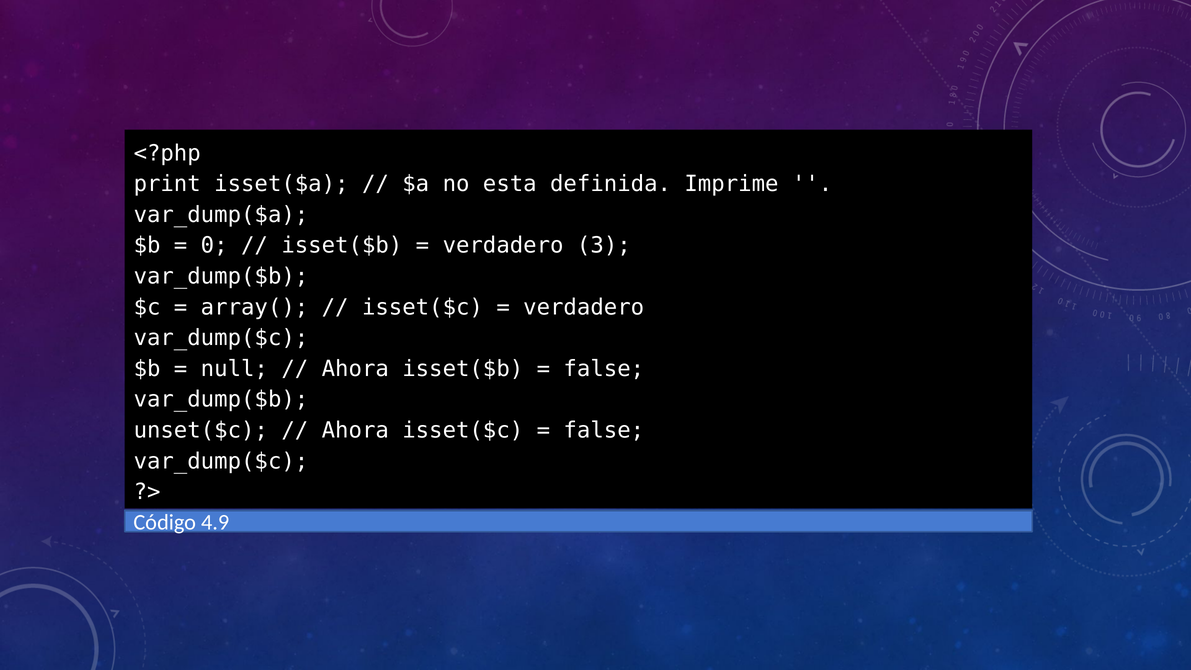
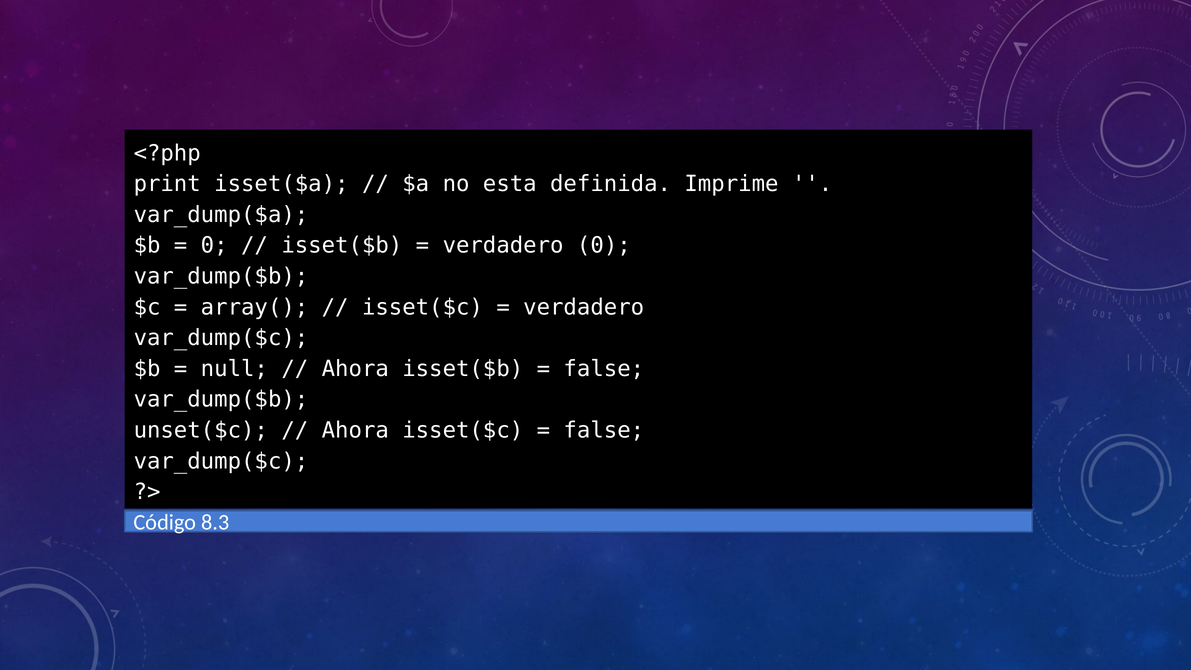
verdadero 3: 3 -> 0 (604, 246)
4.9: 4.9 -> 8.3 (215, 523)
